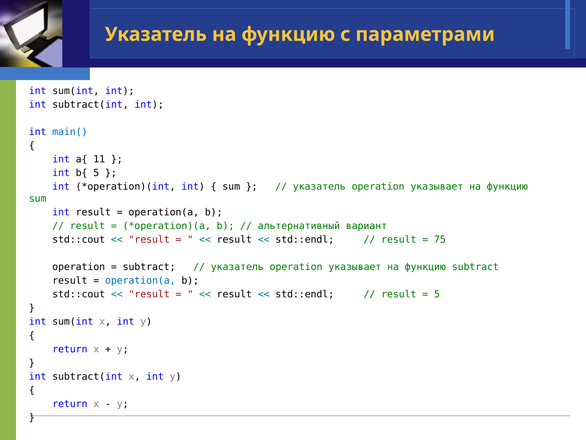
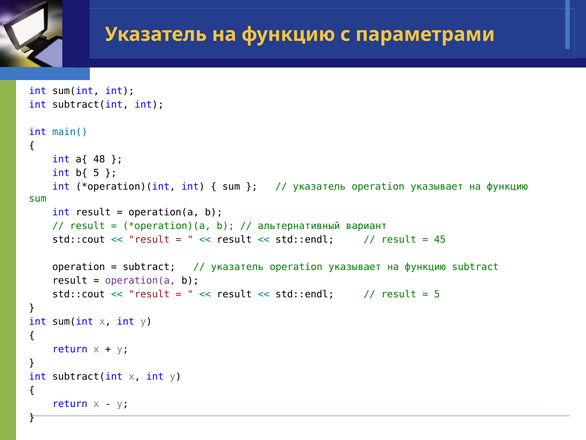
11: 11 -> 48 (99, 159)
75: 75 -> 45 (440, 239)
operation(a colour: blue -> purple (140, 280)
